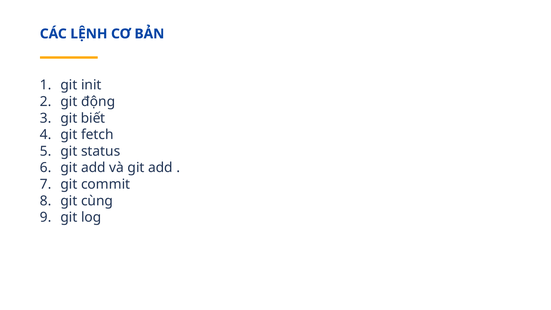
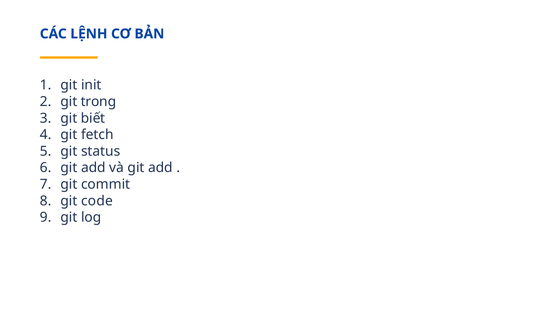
động: động -> trong (98, 102)
cùng: cùng -> code (97, 201)
